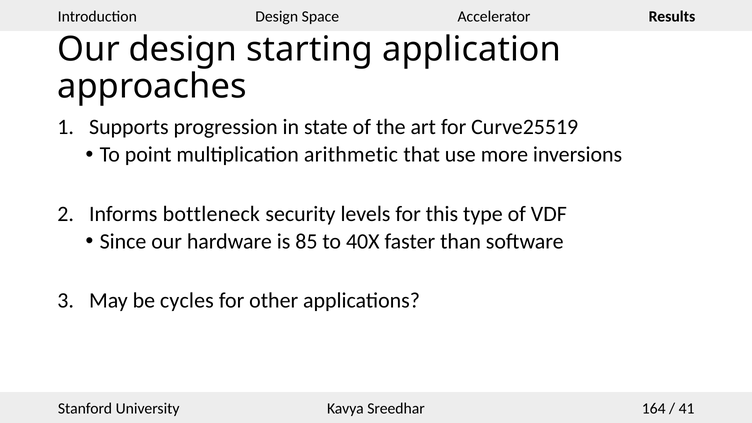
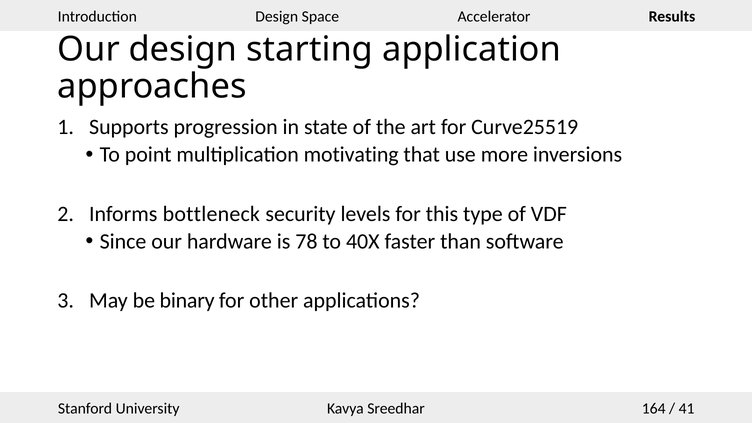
arithmetic: arithmetic -> motivating (351, 155)
85: 85 -> 78 (306, 241)
cycles: cycles -> binary (187, 301)
